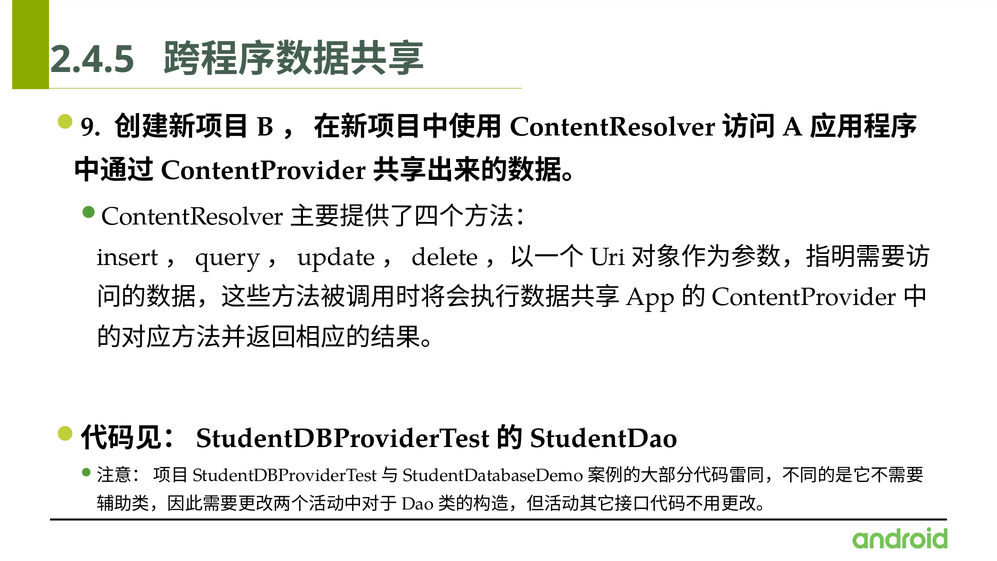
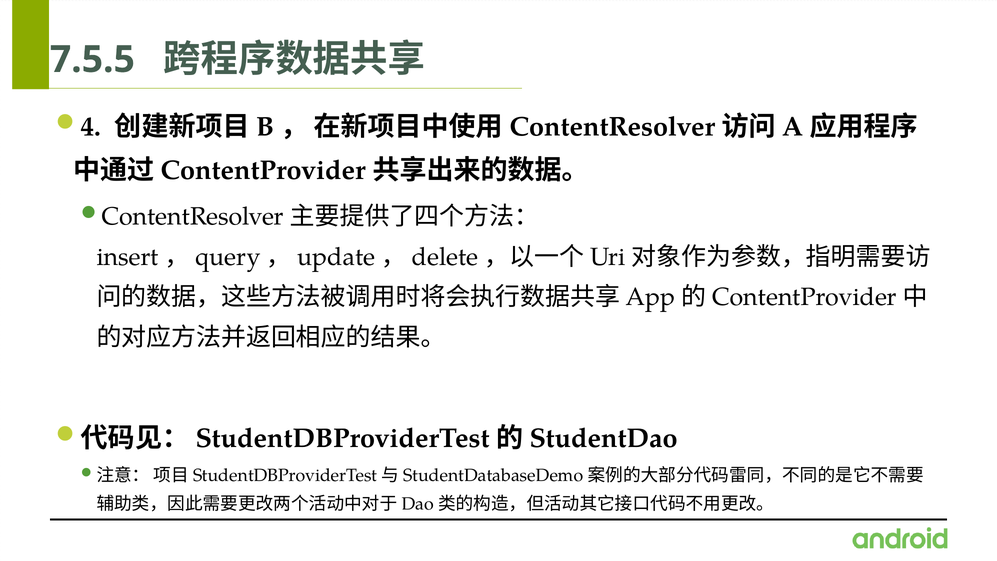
2.4.5: 2.4.5 -> 7.5.5 (92, 60)
9: 9 -> 4 (91, 127)
